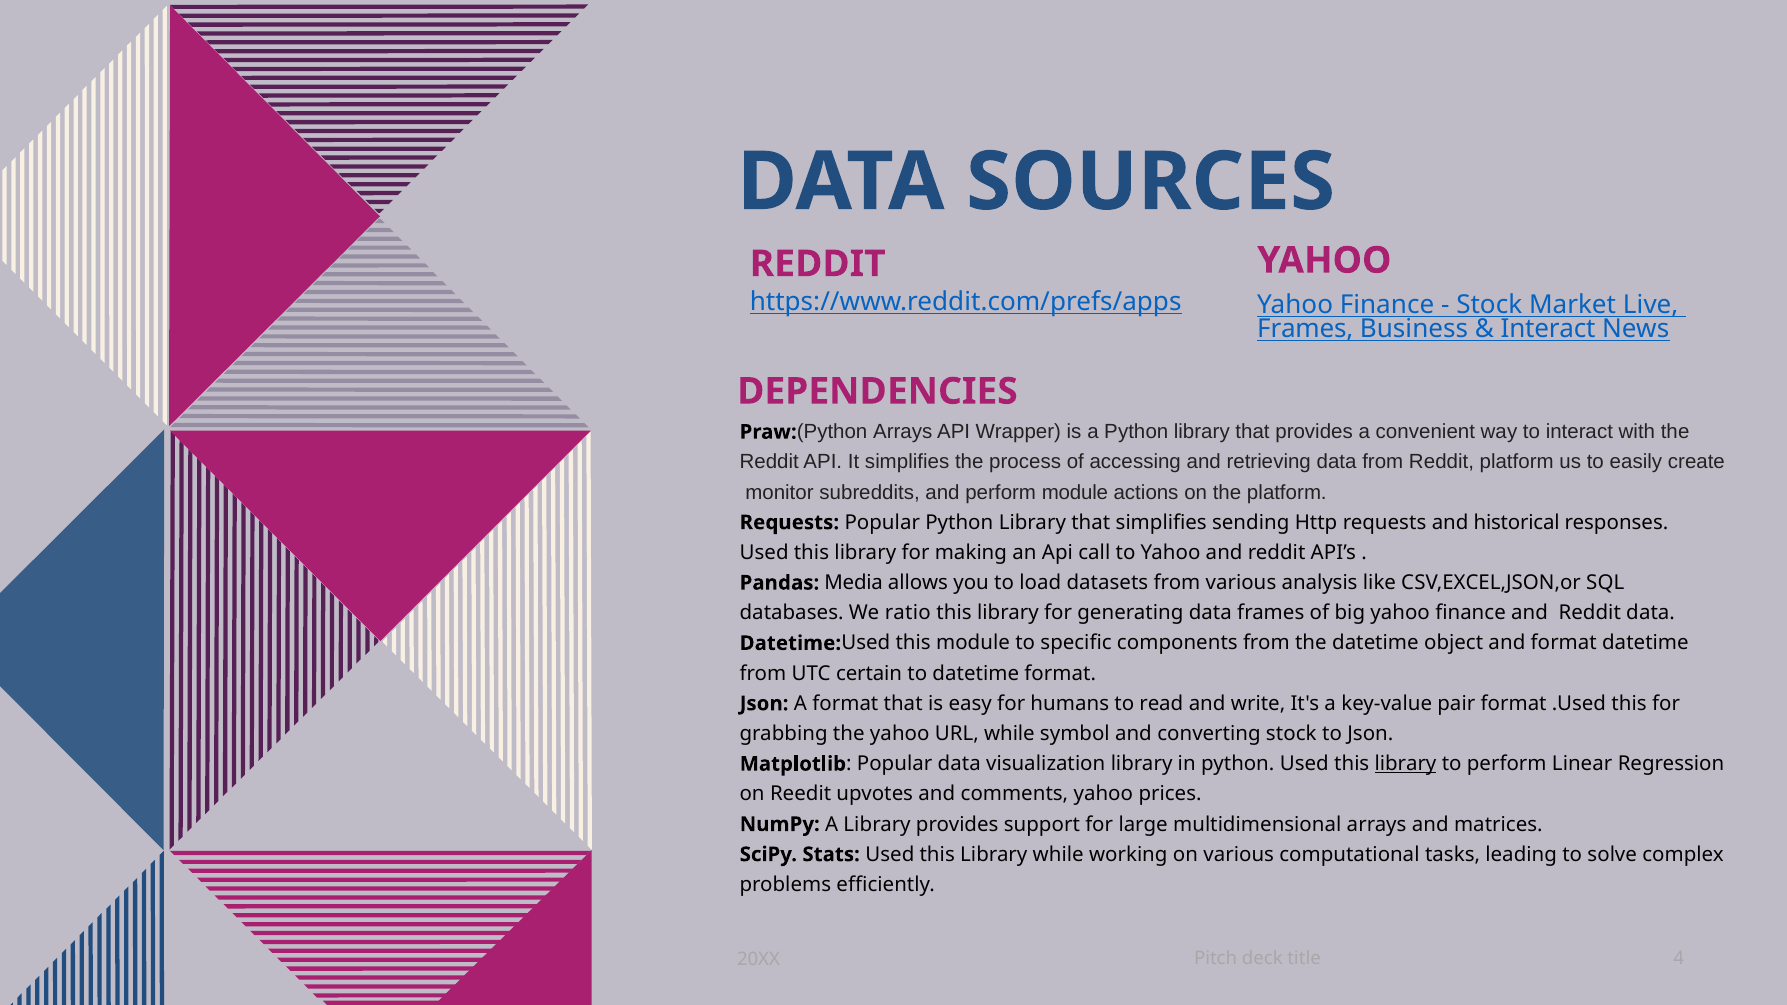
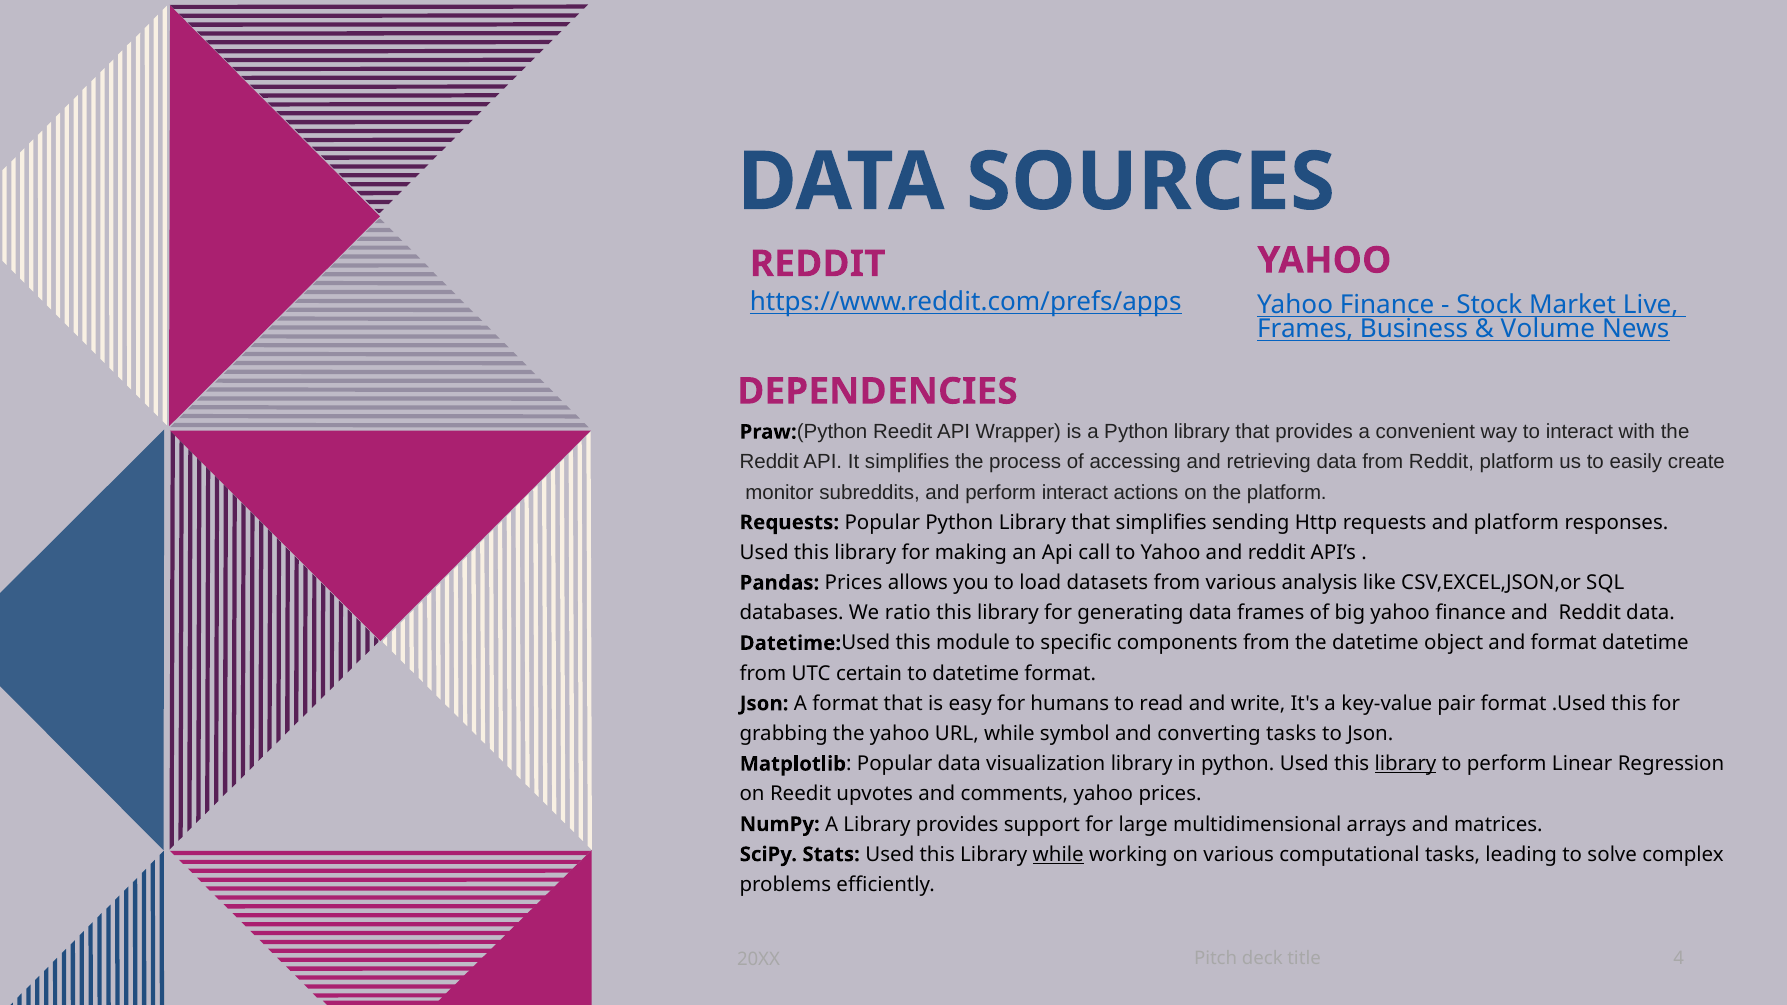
Interact: Interact -> Volume (1548, 329)
Python Arrays: Arrays -> Reedit (903, 432)
perform module: module -> interact (1075, 492)
and historical: historical -> platform (1516, 523)
Pandas Media: Media -> Prices (853, 583)
converting stock: stock -> tasks (1291, 734)
while underline: none -> present (1058, 855)
